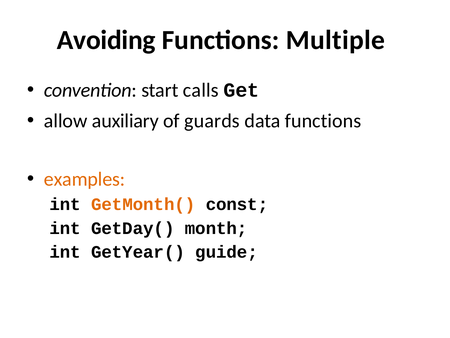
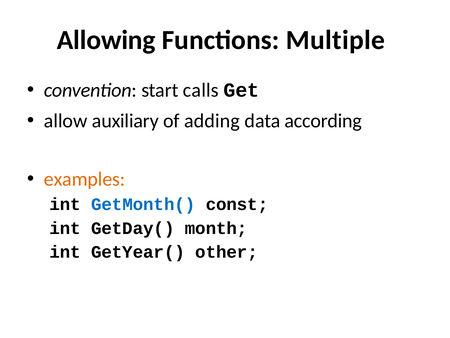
Avoiding: Avoiding -> Allowing (106, 40)
guards: guards -> adding (212, 121)
data functions: functions -> according (323, 121)
GetMonth( colour: orange -> blue (143, 204)
guide: guide -> other (227, 252)
